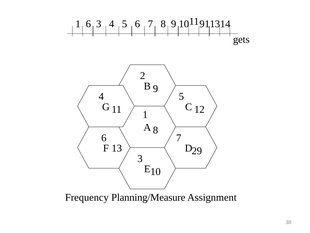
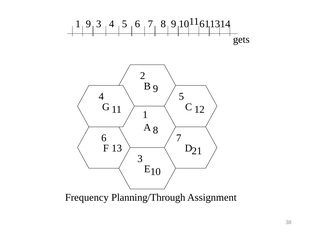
1 6: 6 -> 9 (88, 24)
91: 91 -> 61 (205, 24)
29: 29 -> 21 (197, 151)
Planning/Measure: Planning/Measure -> Planning/Through (148, 197)
